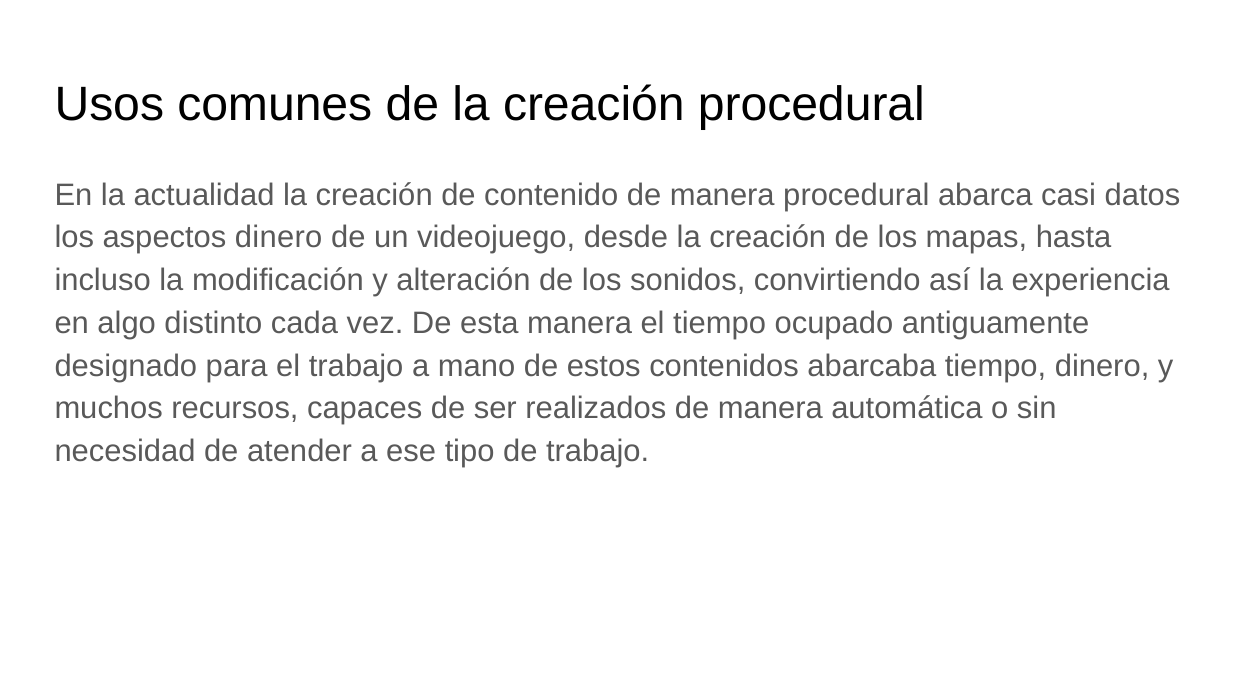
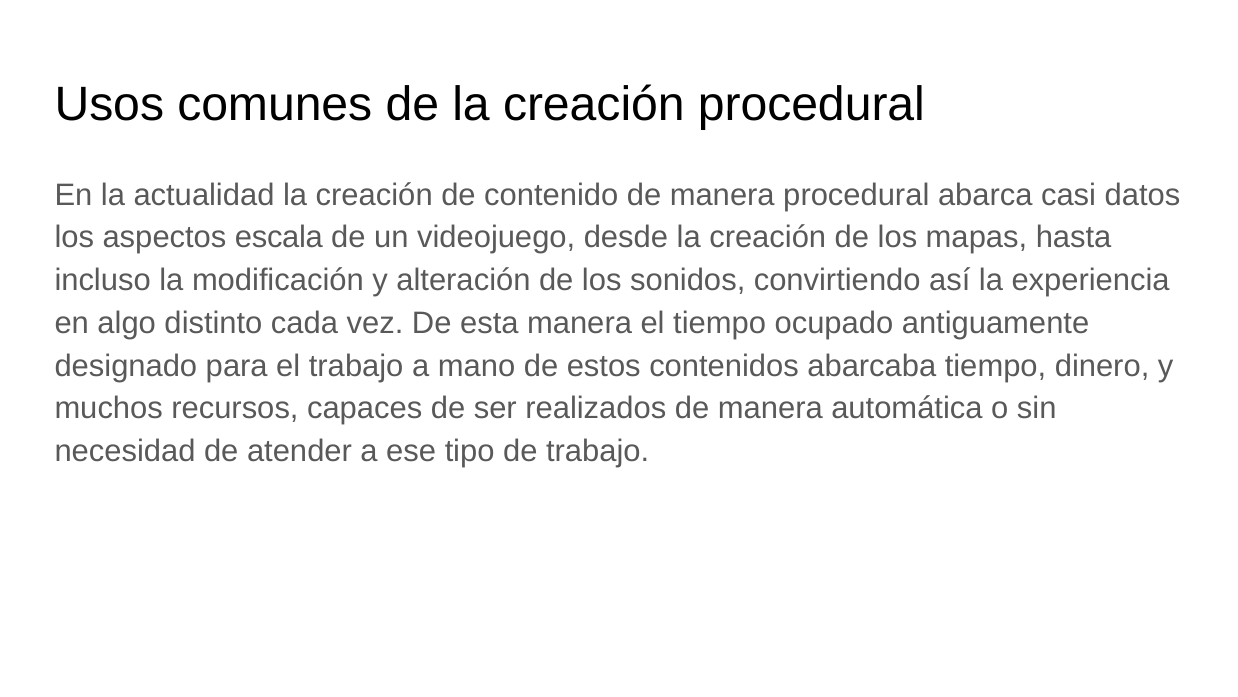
aspectos dinero: dinero -> escala (279, 237)
